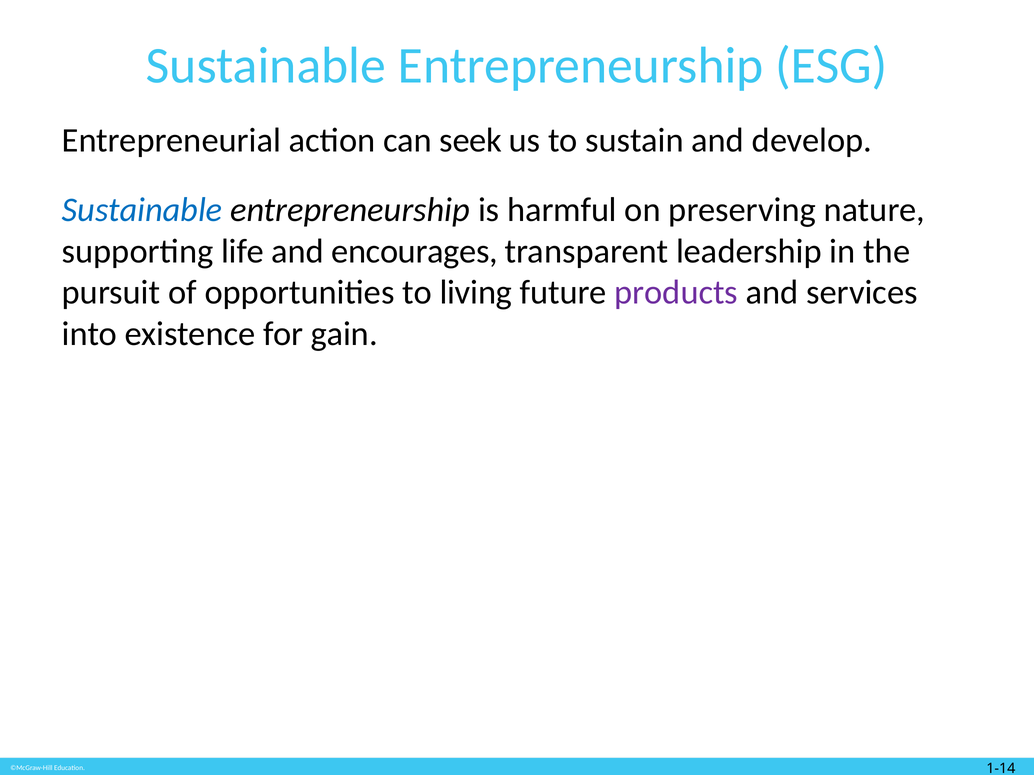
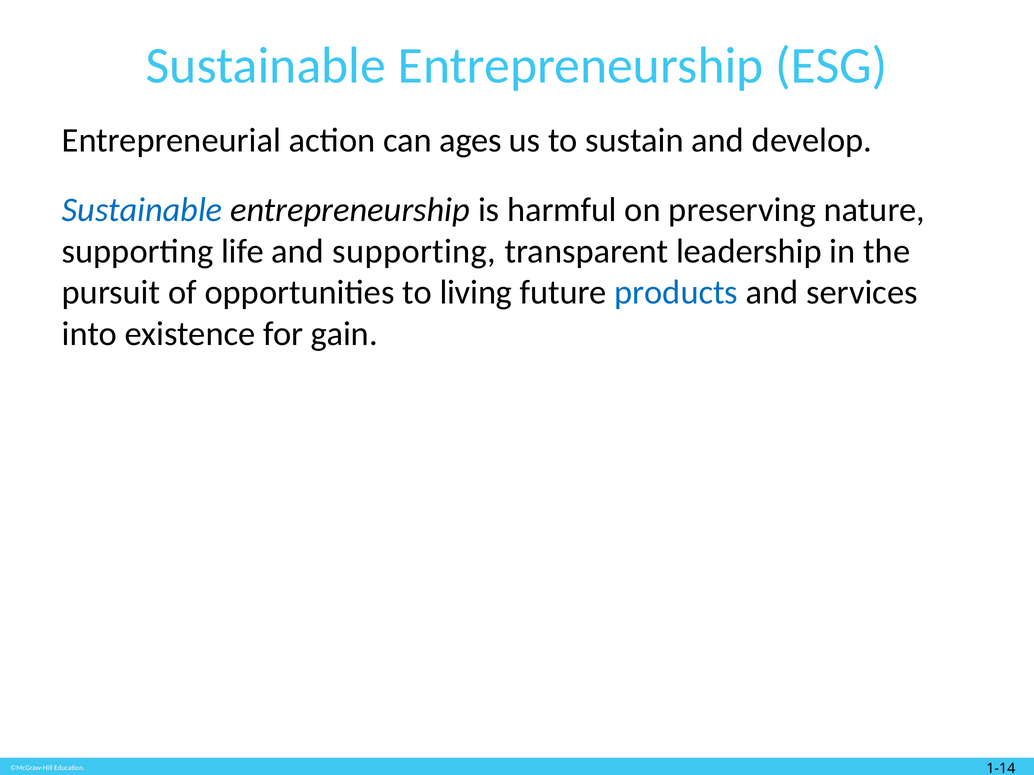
seek: seek -> ages (471, 140)
and encourages: encourages -> supporting (414, 251)
products colour: purple -> blue (676, 293)
